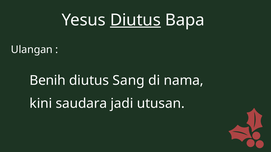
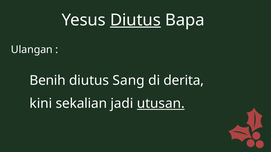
nama: nama -> derita (184, 81)
saudara: saudara -> sekalian (81, 104)
utusan underline: none -> present (161, 104)
